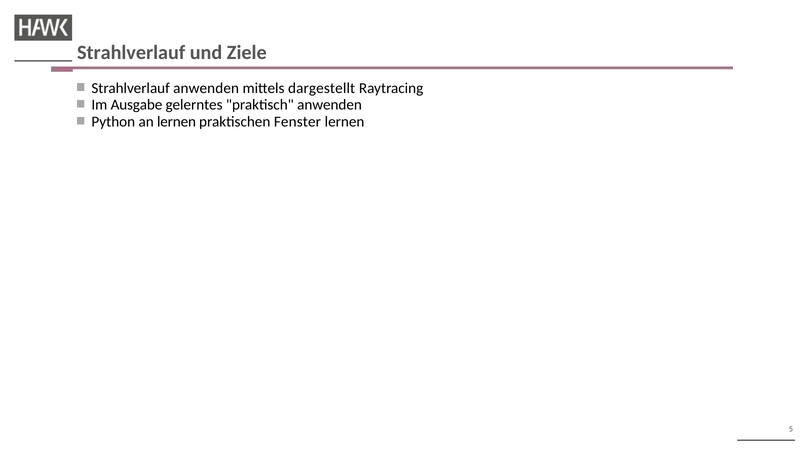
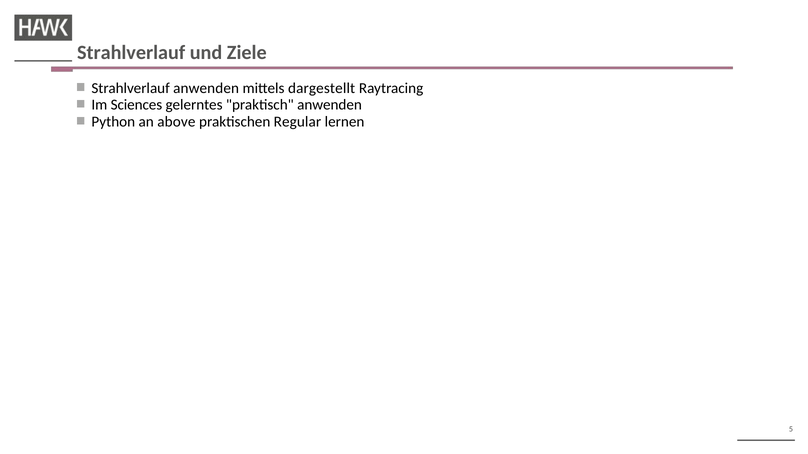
Ausgabe: Ausgabe -> Sciences (136, 105)
an lernen: lernen -> above (176, 122)
Fenster: Fenster -> Regular (297, 122)
